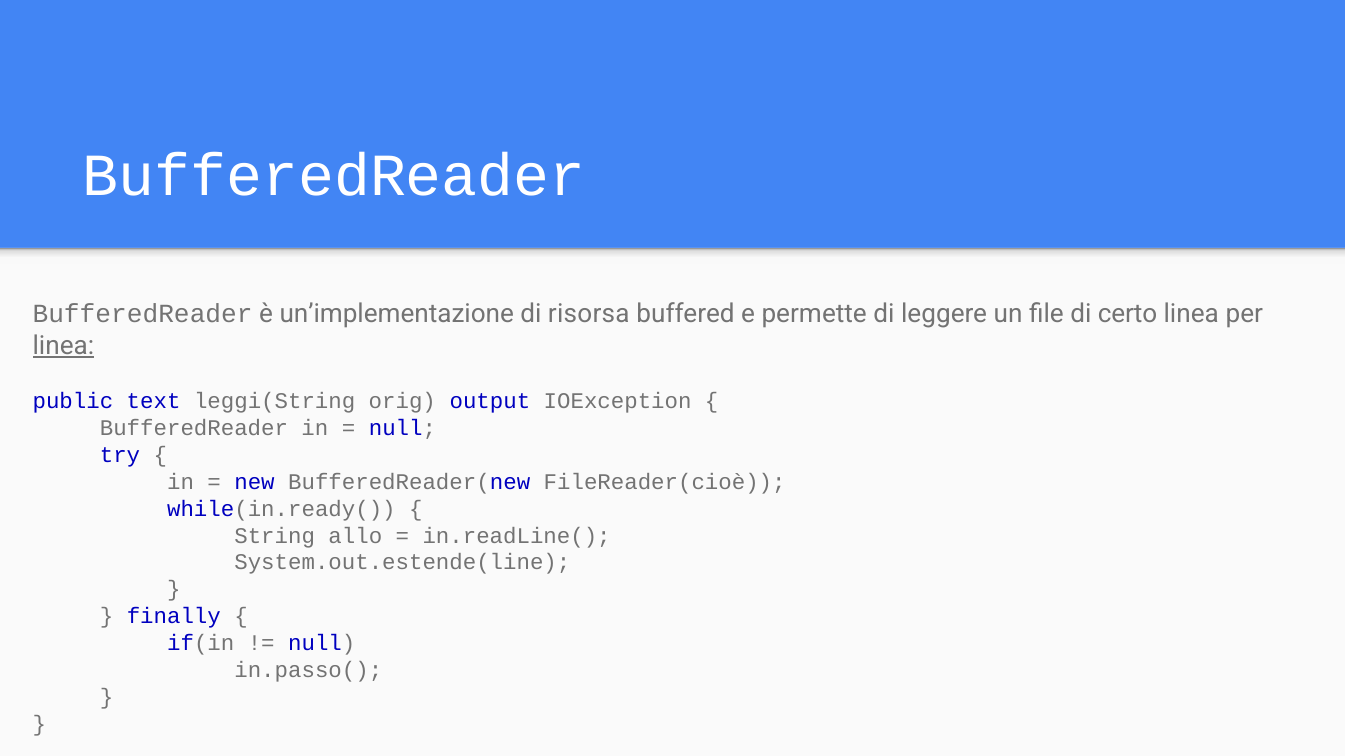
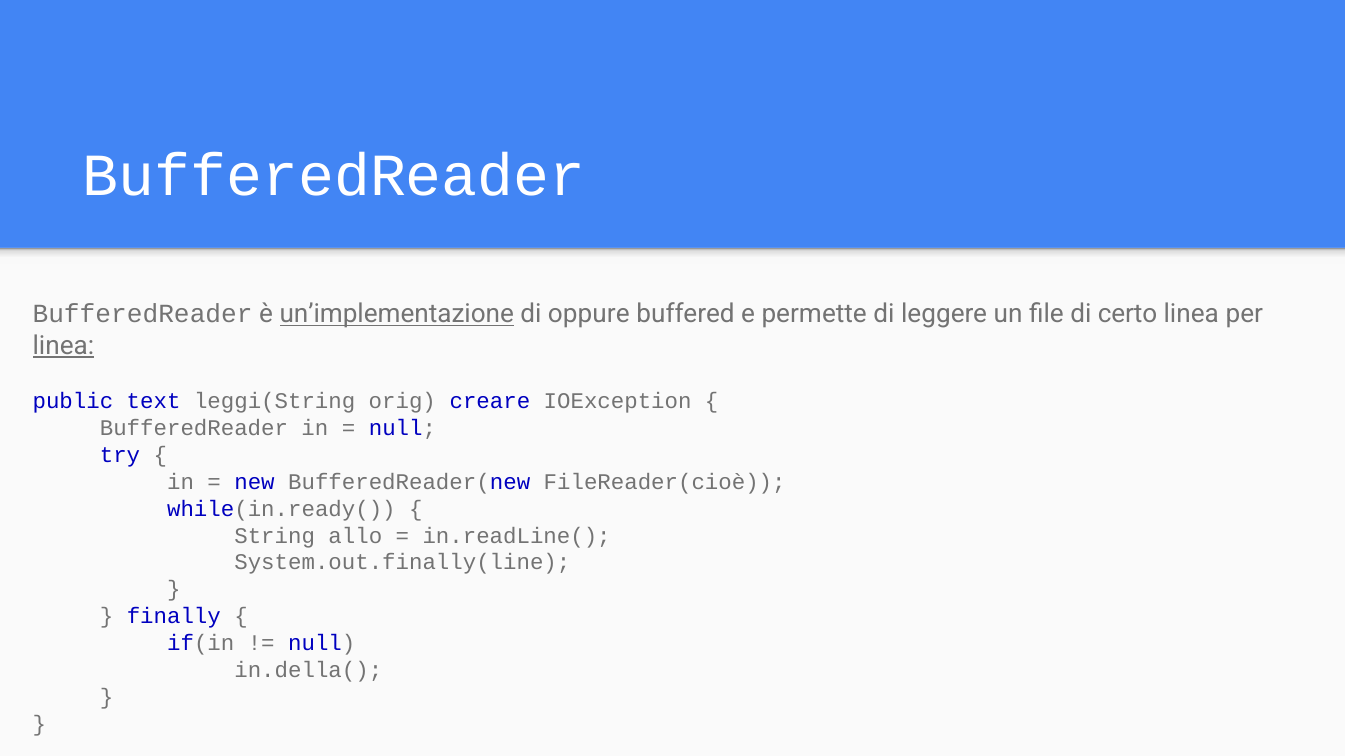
un’implementazione underline: none -> present (397, 314)
risorsa: risorsa -> oppure (589, 314)
output: output -> creare (490, 402)
System.out.estende(line: System.out.estende(line -> System.out.finally(line (402, 563)
in.passo(: in.passo( -> in.della( (308, 671)
